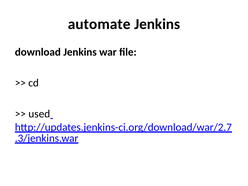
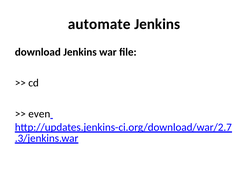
used: used -> even (39, 114)
